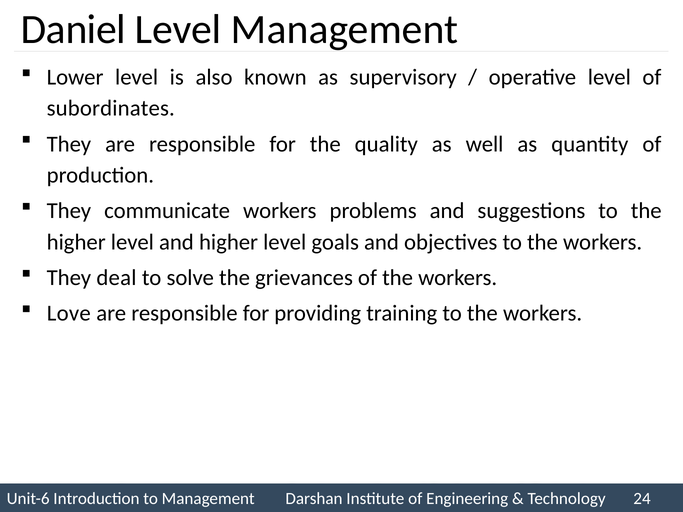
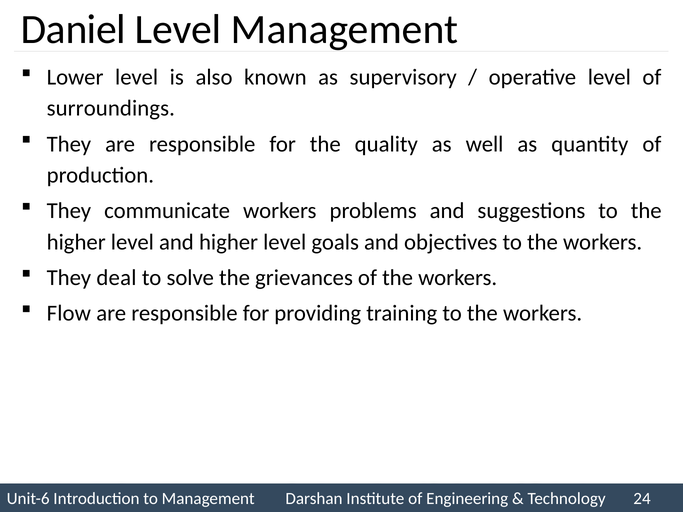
subordinates: subordinates -> surroundings (111, 109)
Love: Love -> Flow (69, 314)
